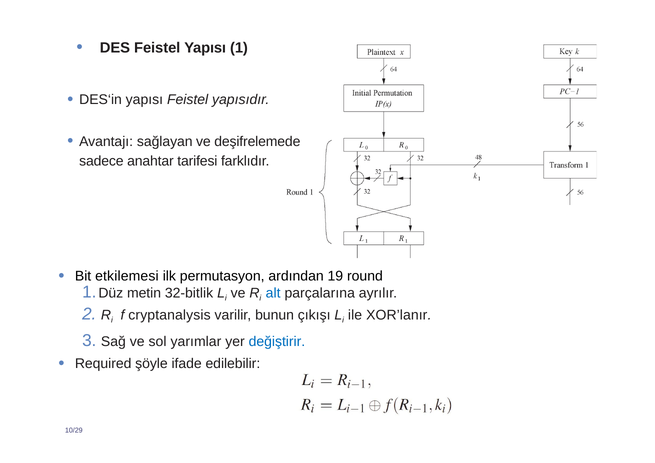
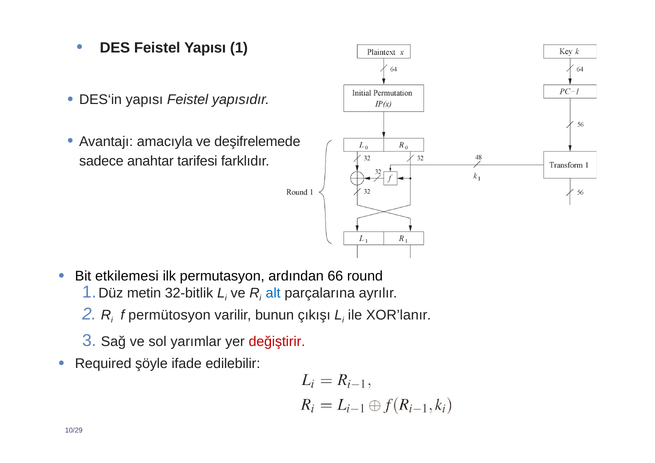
sağlayan: sağlayan -> amacıyla (165, 141)
19: 19 -> 66 (335, 276)
cryptanalysis: cryptanalysis -> permütosyon (169, 315)
değiştirir colour: blue -> red (277, 342)
